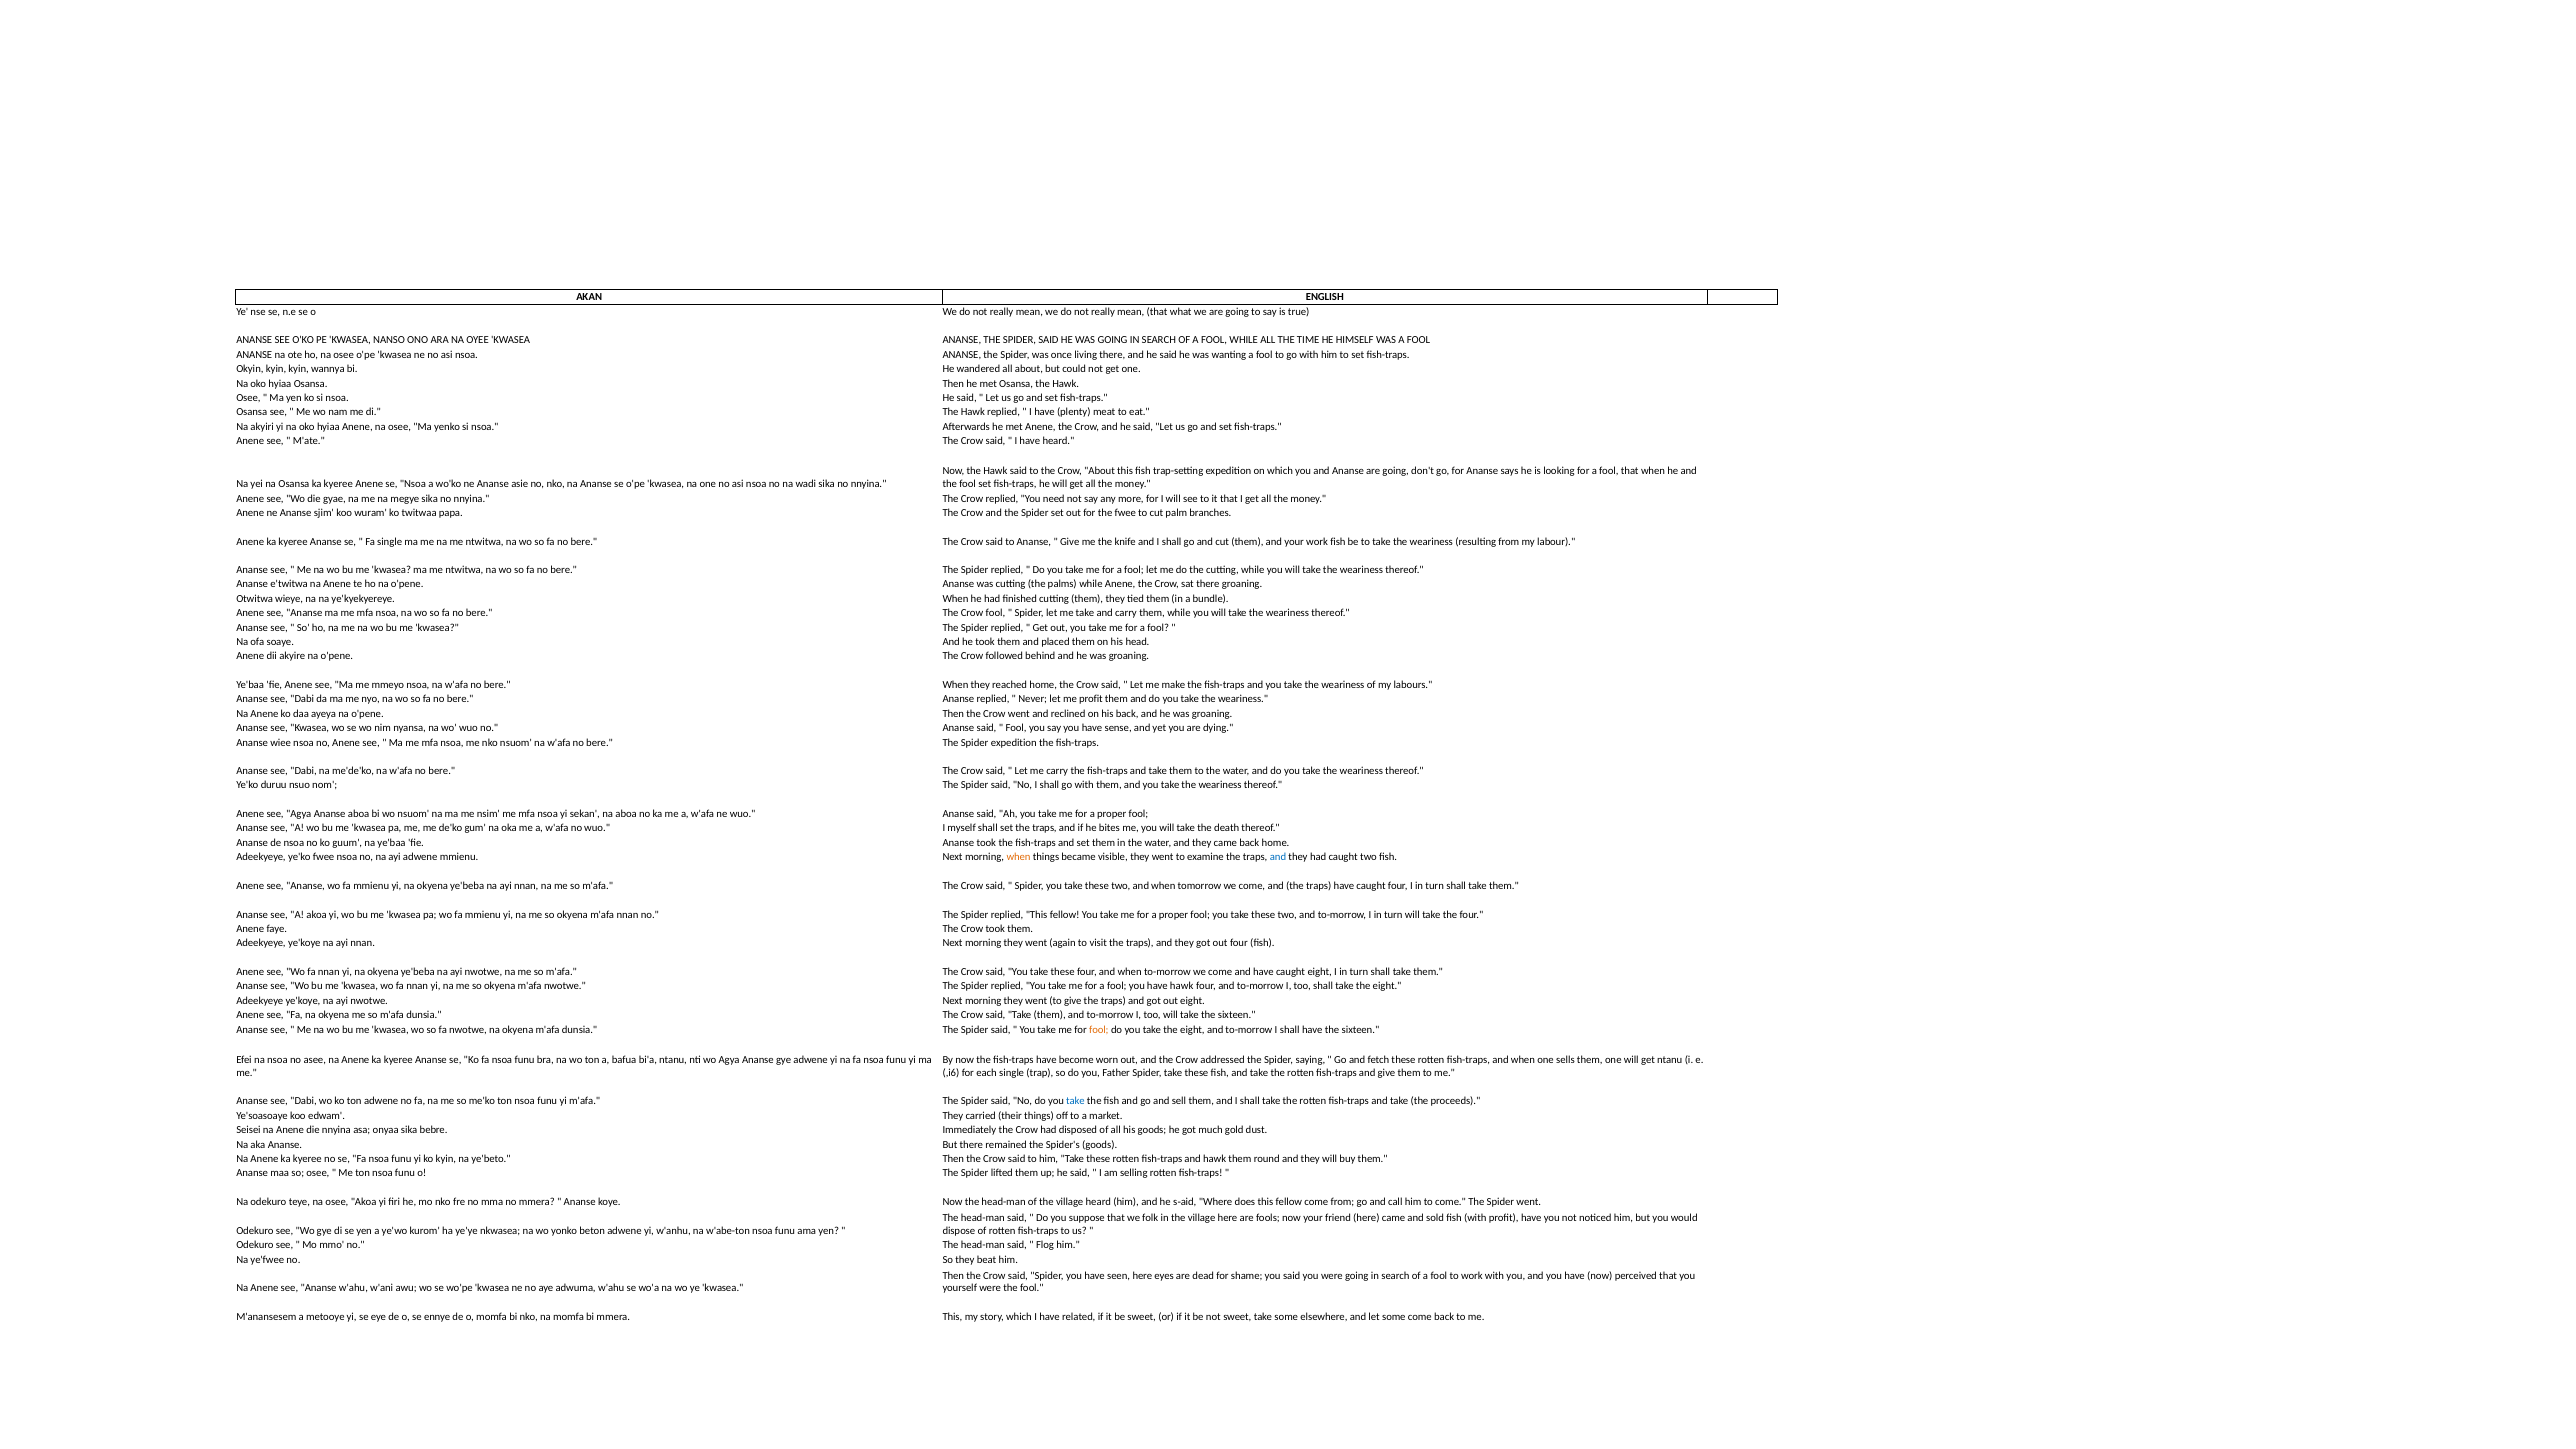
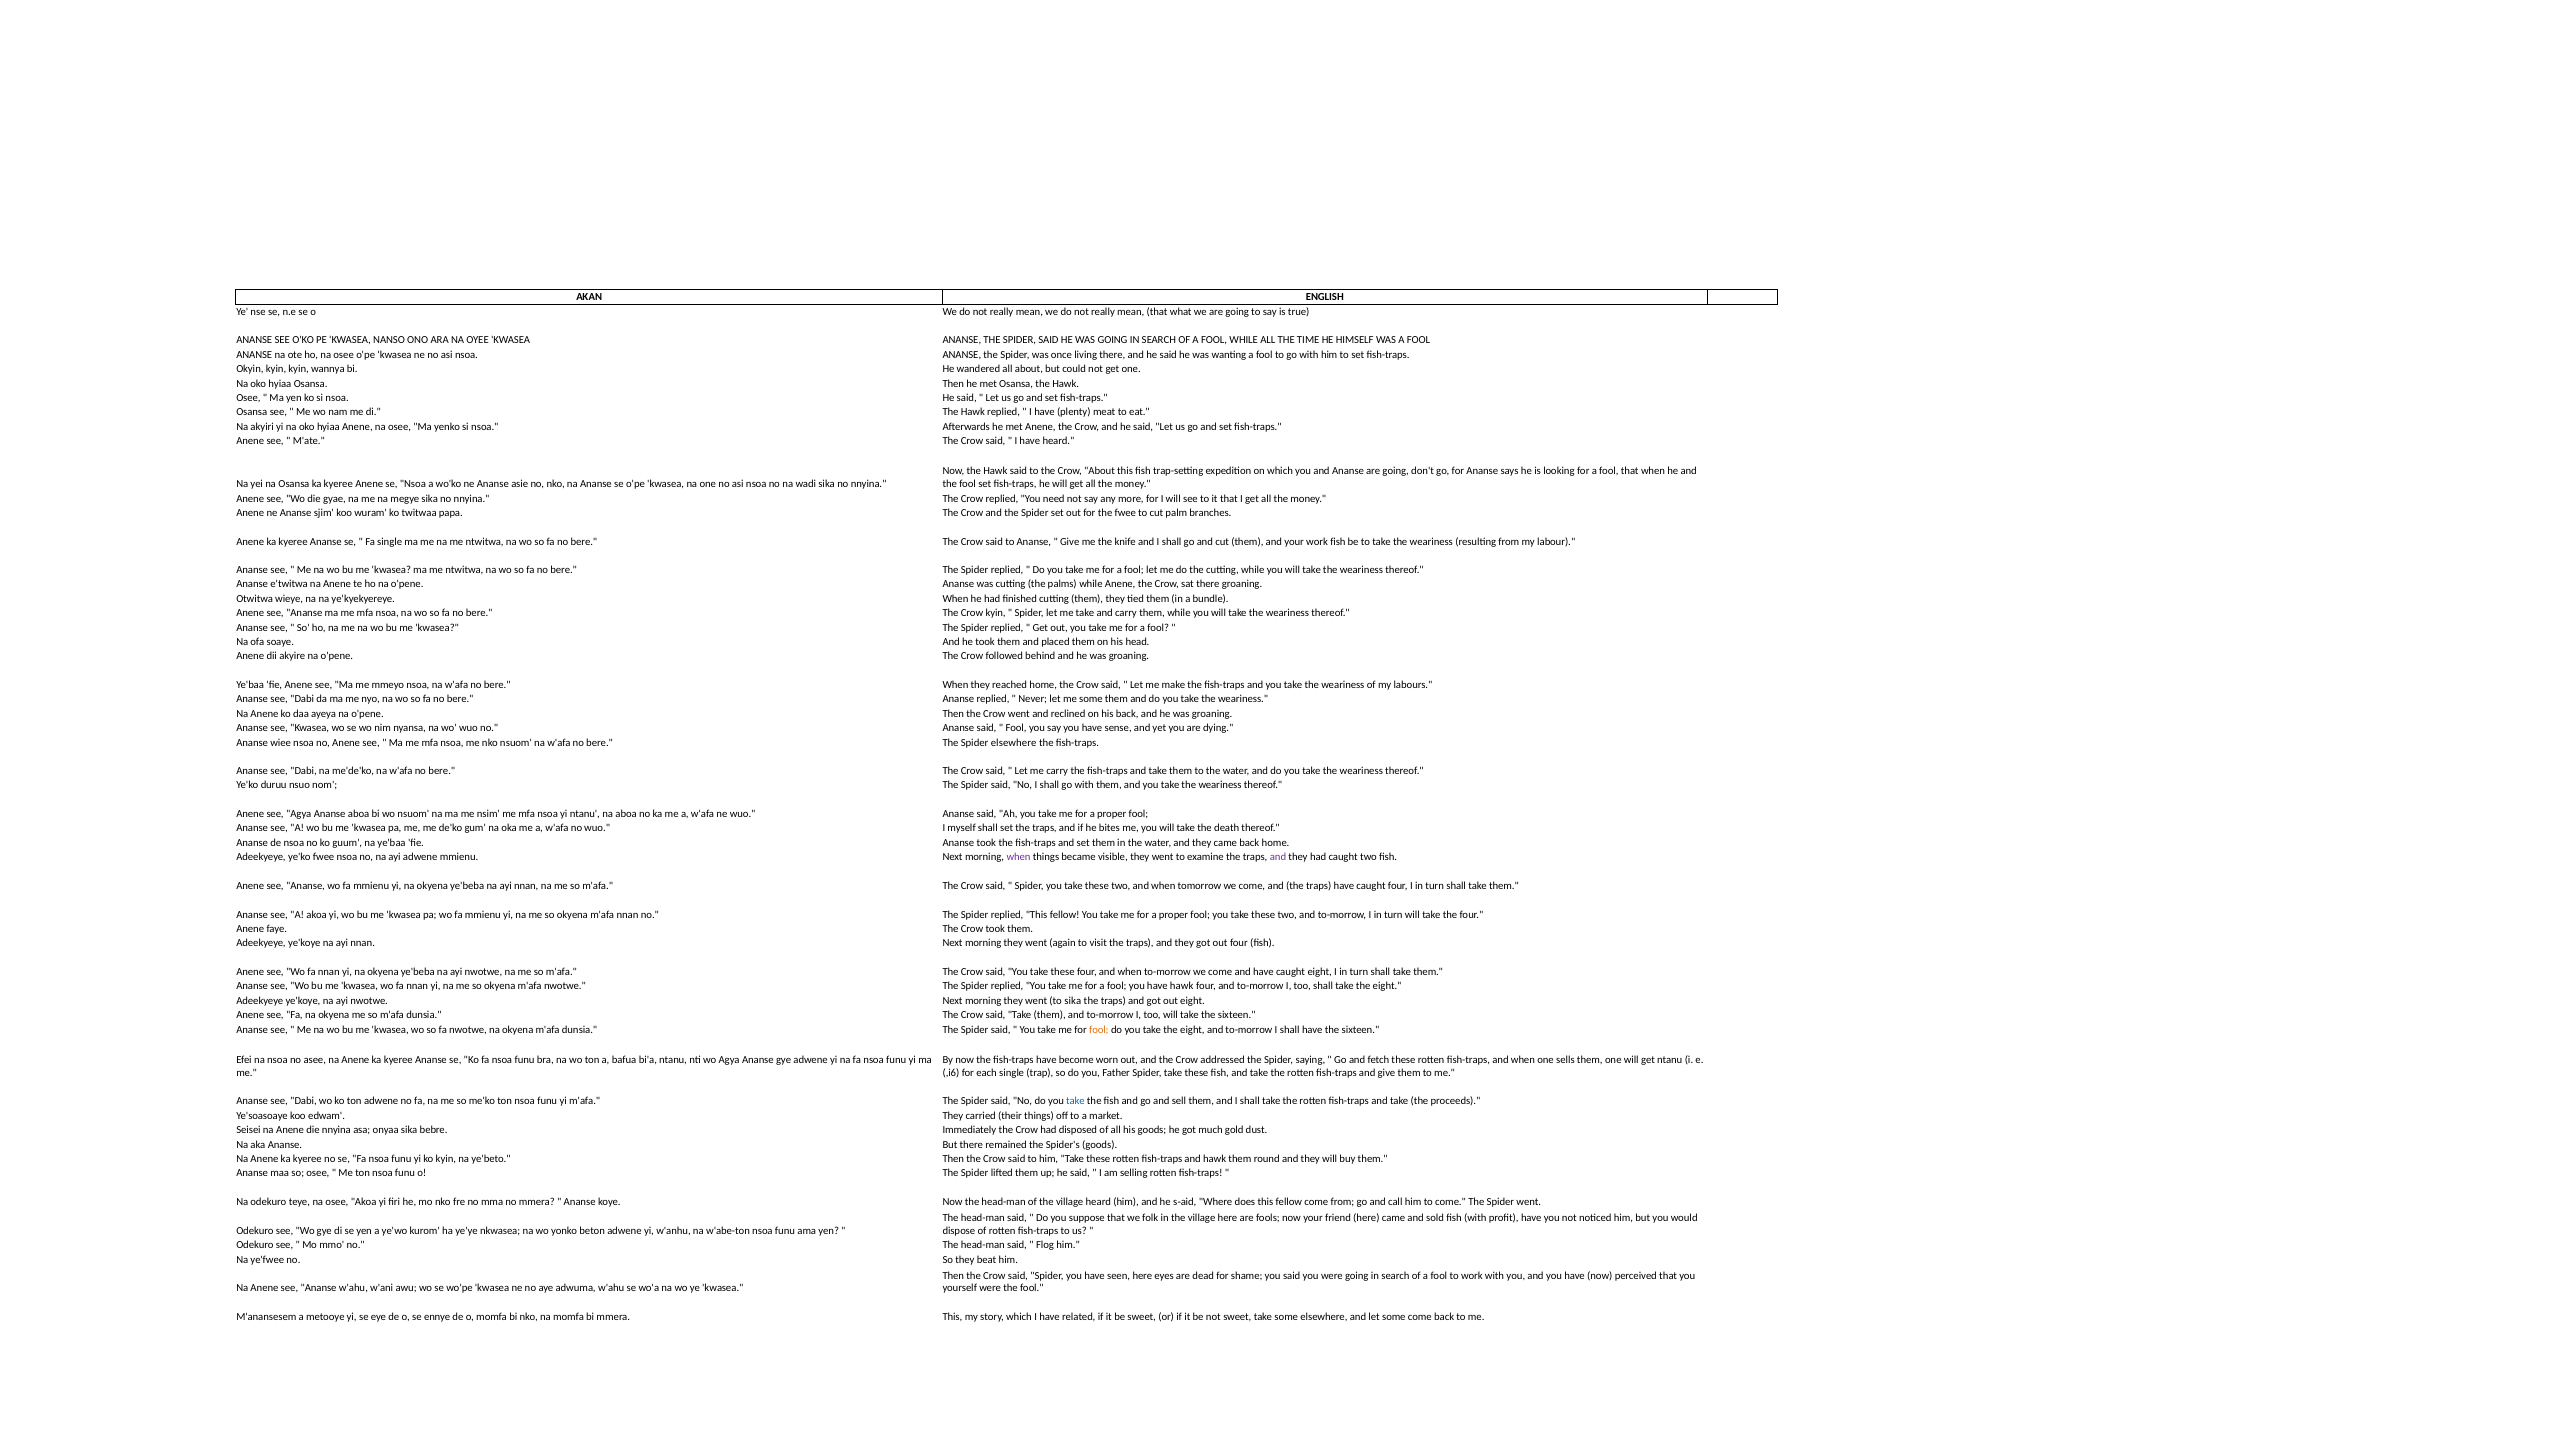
Crow fool: fool -> kyin (996, 613)
me profit: profit -> some (1091, 699)
Spider expedition: expedition -> elsewhere (1014, 742)
yi sekan: sekan -> ntanu (585, 814)
when colour: orange -> purple (1019, 857)
and colour: blue -> purple (1278, 857)
to give: give -> sika (1073, 1001)
